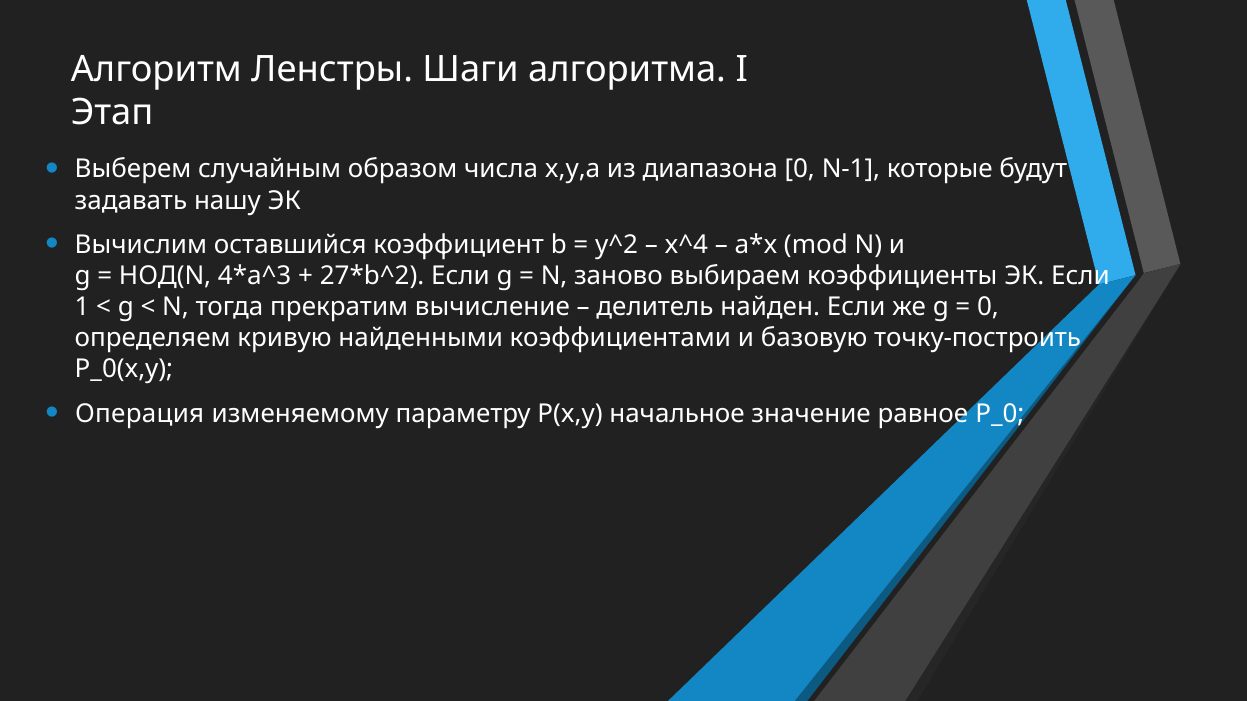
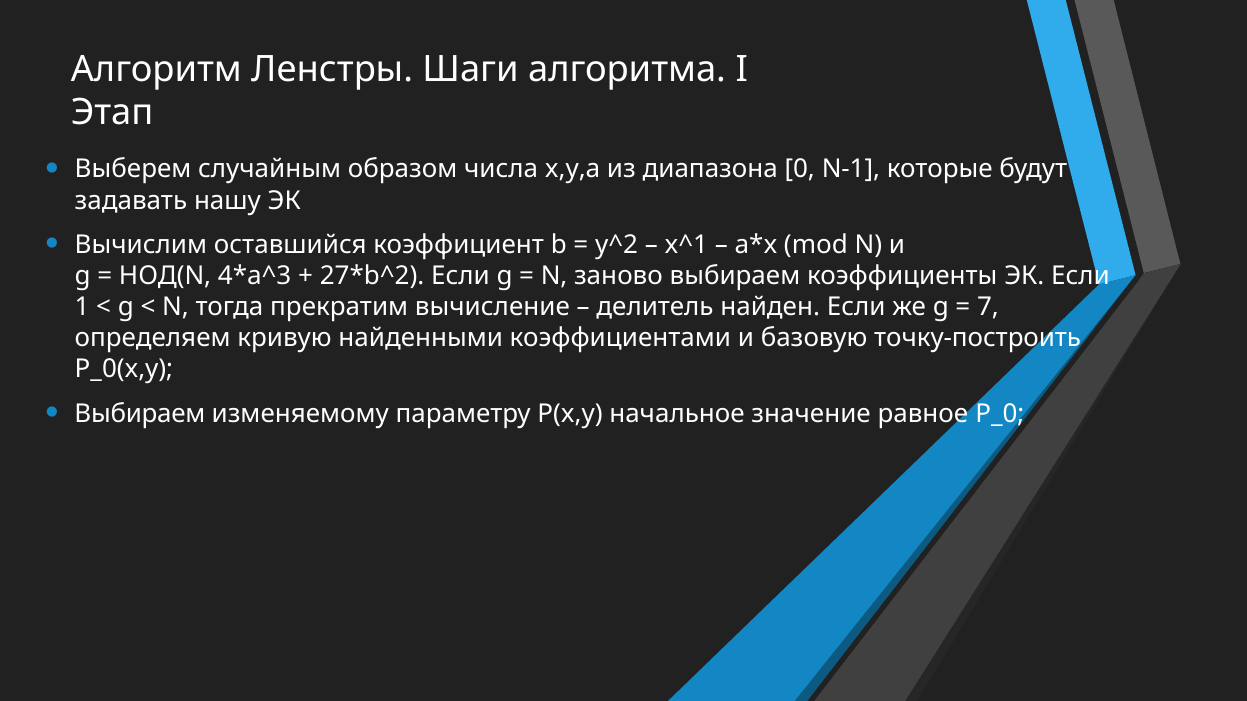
x^4: x^4 -> x^1 (686, 245)
0: 0 -> 7 (988, 307)
Операция: Операция -> Выбираем (140, 414)
